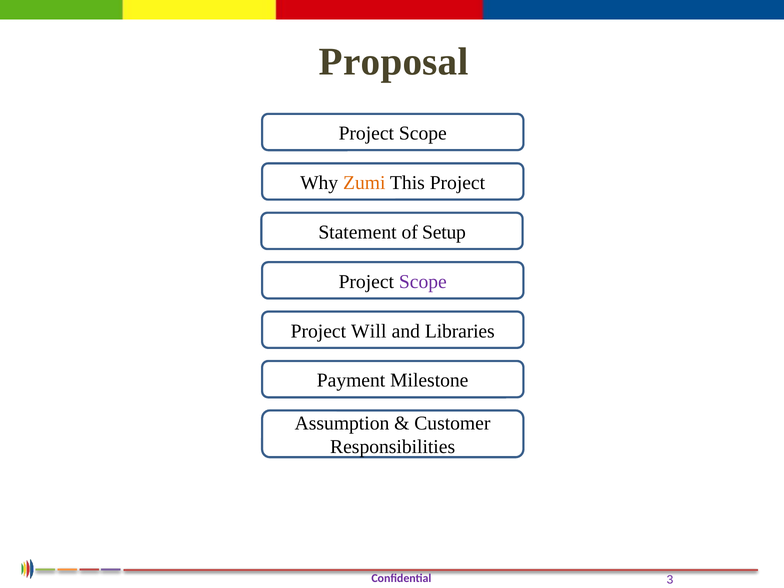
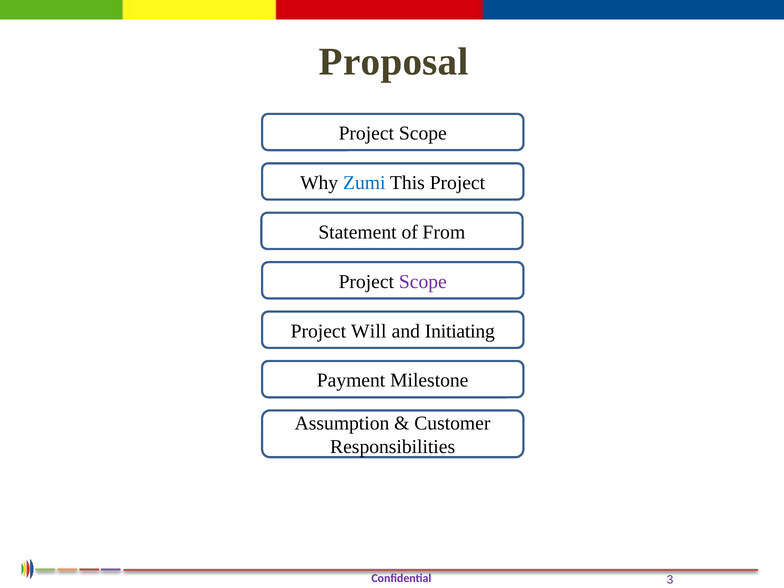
Zumi colour: orange -> blue (364, 183)
Setup: Setup -> From (444, 232)
Libraries: Libraries -> Initiating (460, 331)
